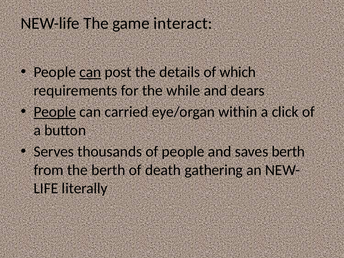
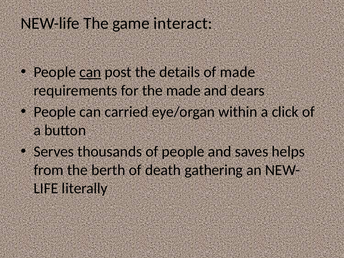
of which: which -> made (238, 72)
the while: while -> made (183, 91)
People underline: present -> none (55, 112)
saves berth: berth -> helps (288, 152)
